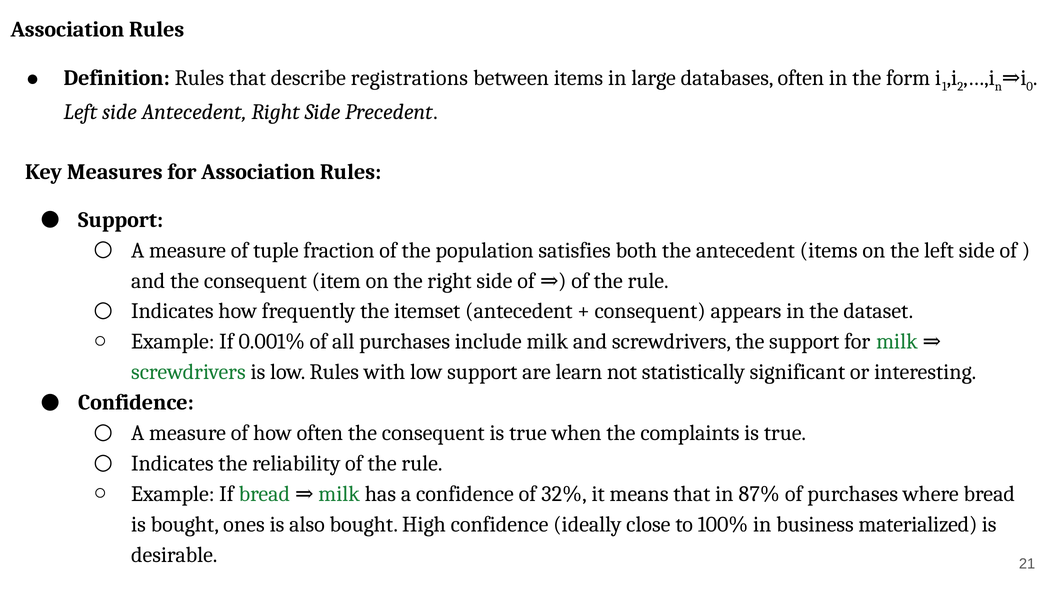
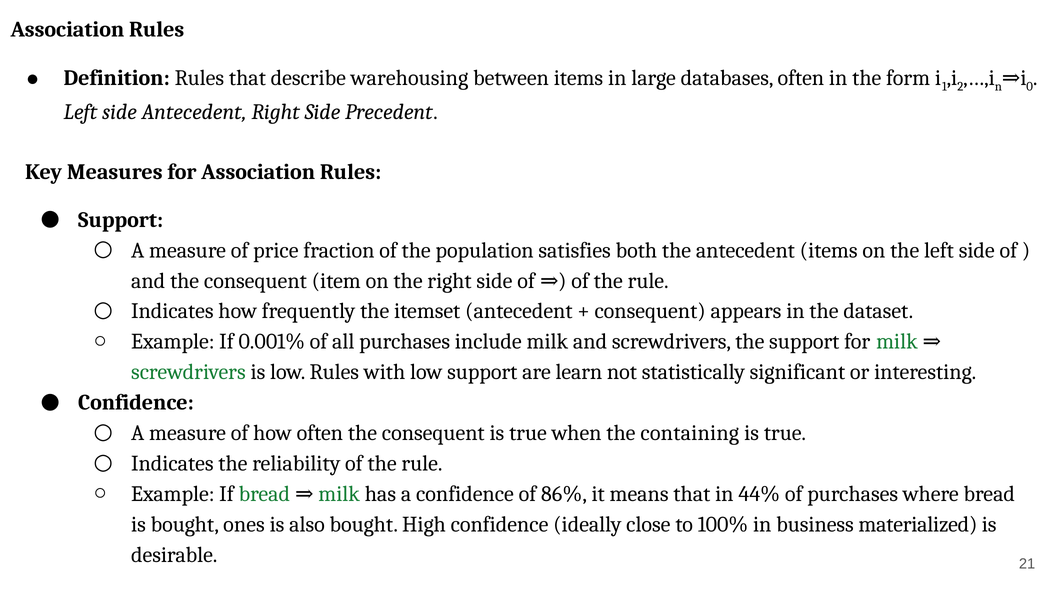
registrations: registrations -> warehousing (409, 78)
tuple: tuple -> price (276, 250)
complaints: complaints -> containing (690, 433)
32%: 32% -> 86% (564, 494)
87%: 87% -> 44% (759, 494)
